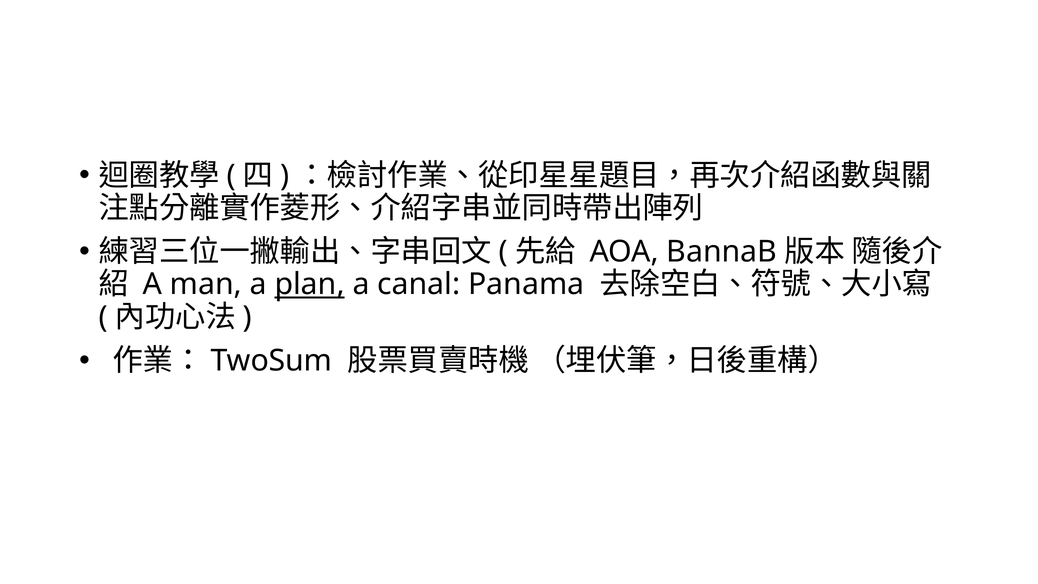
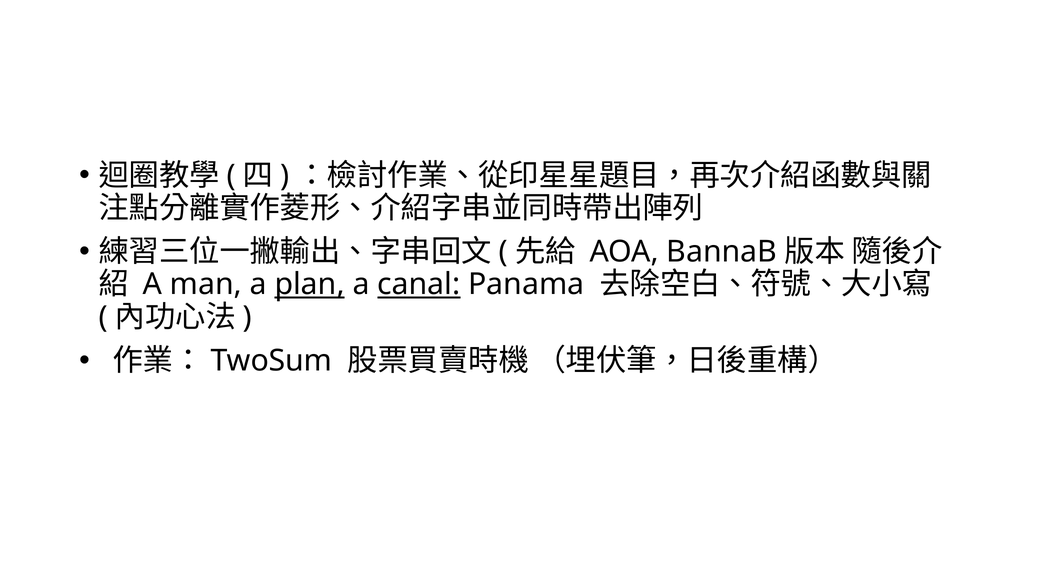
canal underline: none -> present (419, 284)
